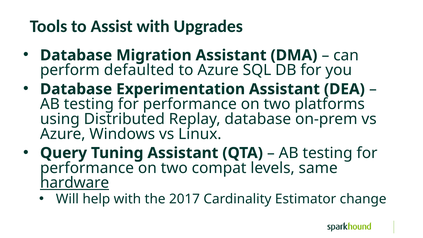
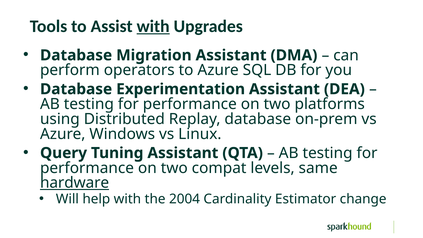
with underline: none -> present (153, 26)
defaulted: defaulted -> operators (139, 70)
2017: 2017 -> 2004 (185, 199)
